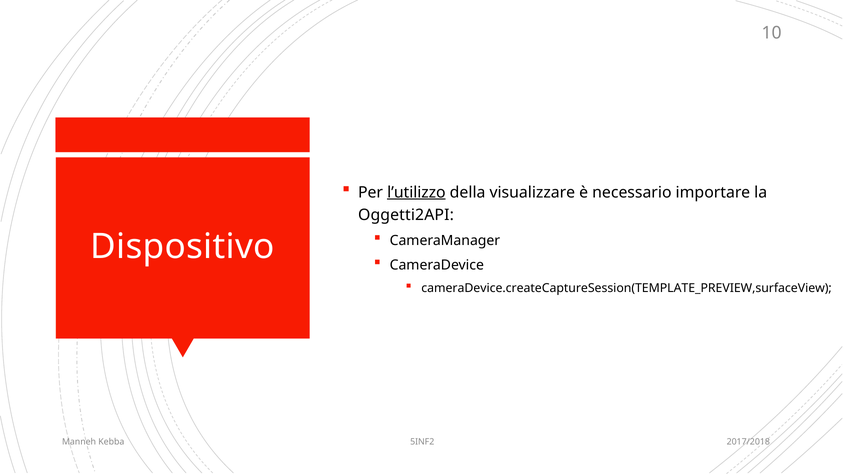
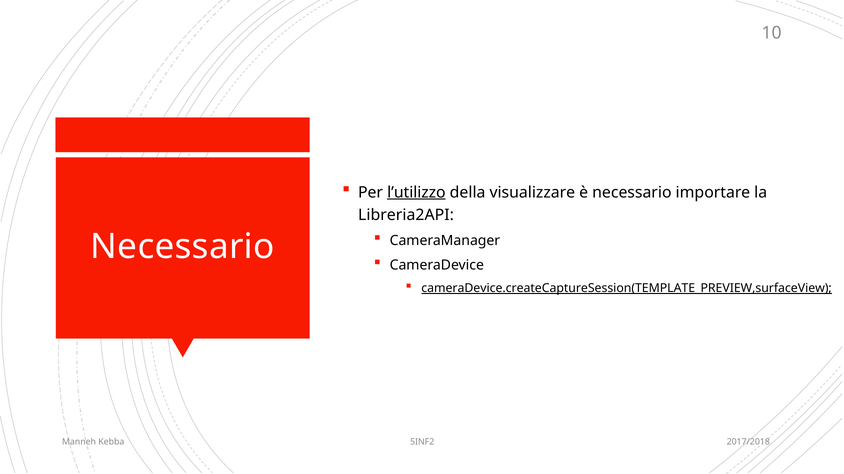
Oggetti2API: Oggetti2API -> Libreria2API (406, 215)
Dispositivo: Dispositivo -> Necessario (182, 247)
cameraDevice.createCaptureSession(TEMPLATE_PREVIEW,surfaceView underline: none -> present (627, 289)
